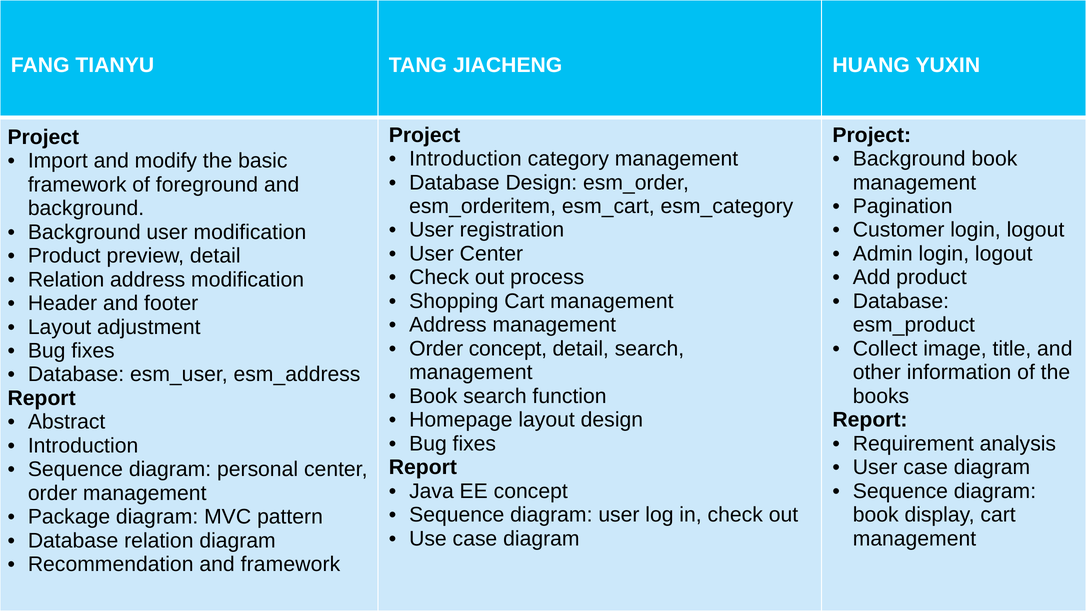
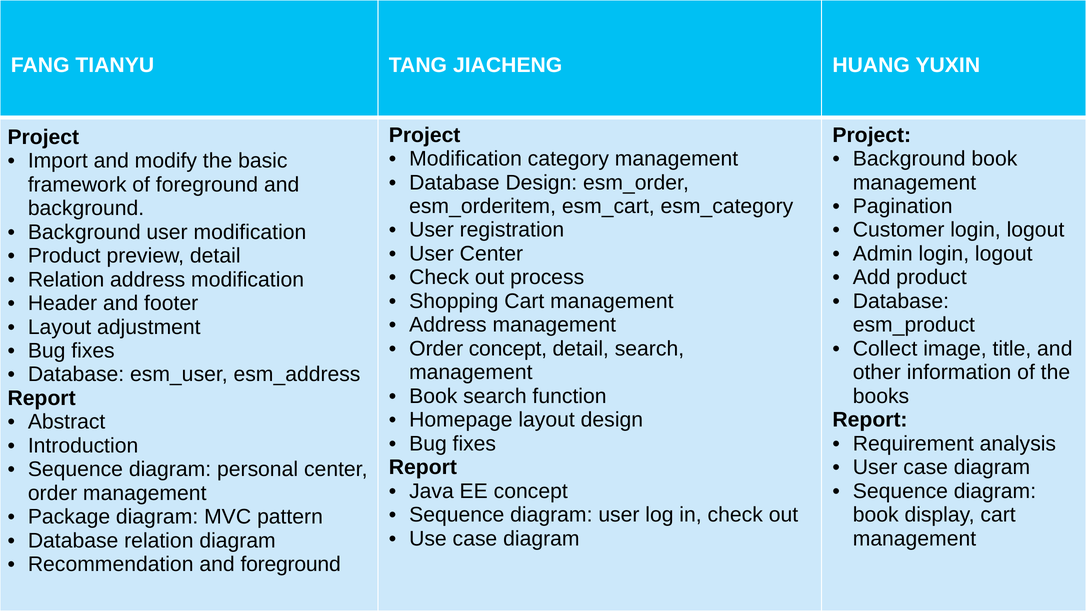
Introduction: Introduction -> Modification (466, 159)
and framework: framework -> foreground (291, 564)
